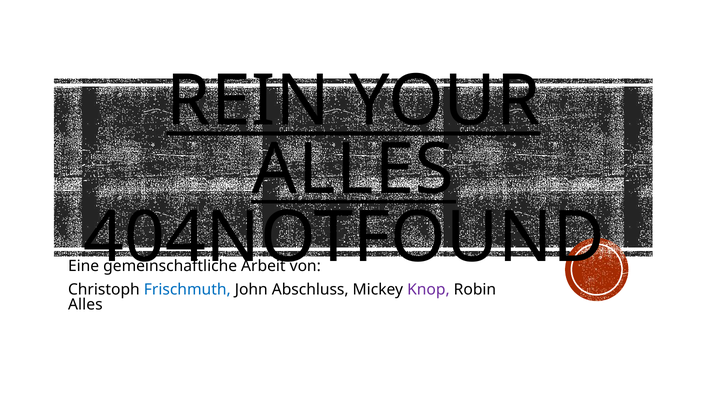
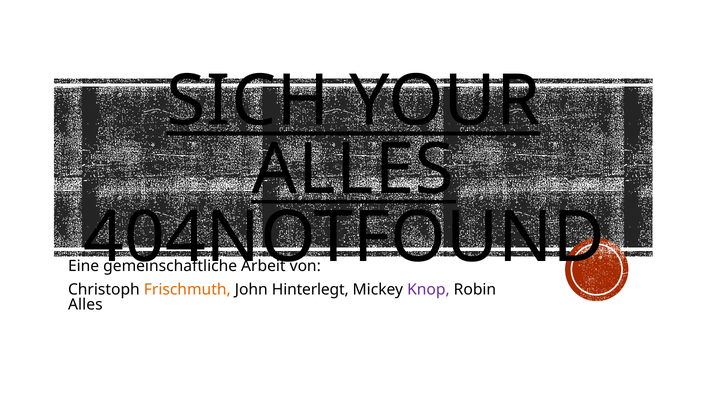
REIN: REIN -> SICH (248, 101)
Frischmuth colour: blue -> orange (187, 290)
Abschluss: Abschluss -> Hinterlegt (310, 290)
